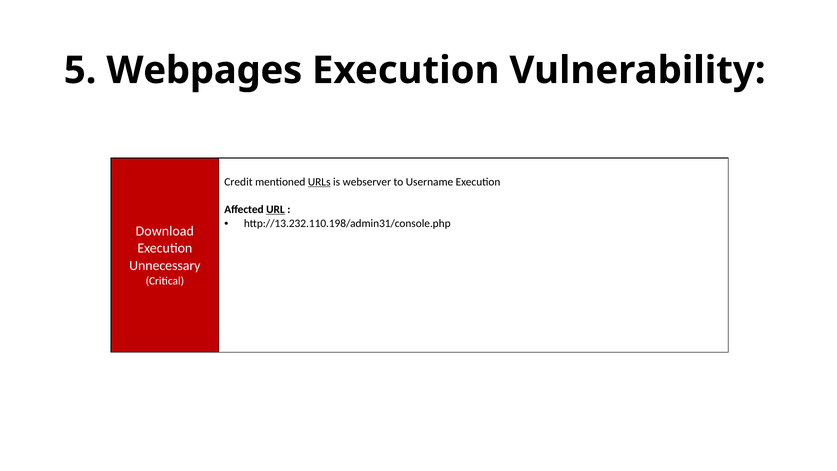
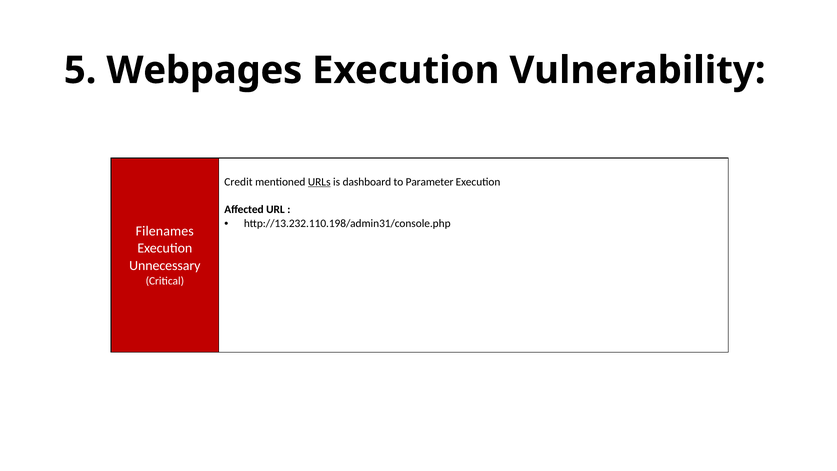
webserver: webserver -> dashboard (367, 182)
Username: Username -> Parameter (430, 182)
URL underline: present -> none (275, 209)
Download: Download -> Filenames (165, 231)
